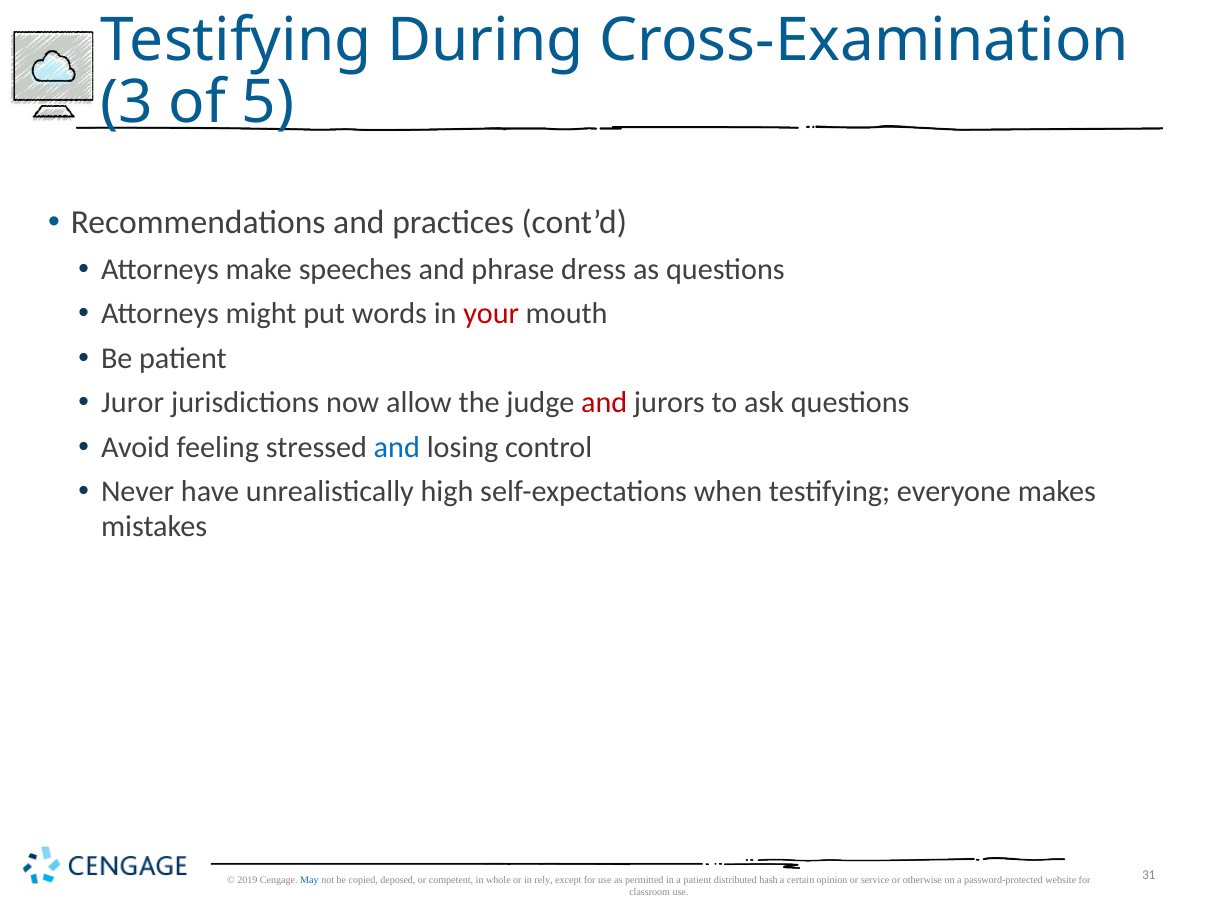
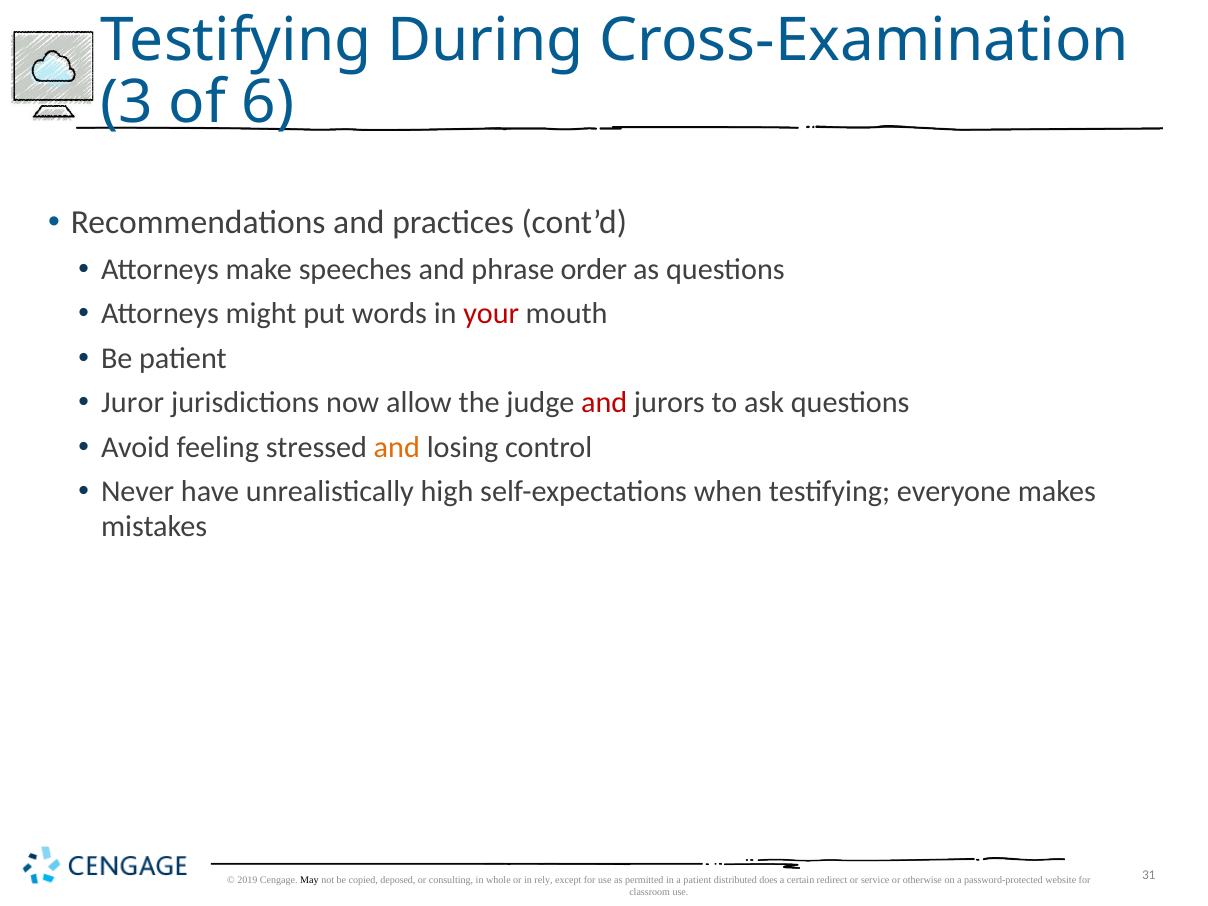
5: 5 -> 6 (268, 103)
dress: dress -> order (594, 269)
and colour: blue -> orange (397, 447)
May colour: blue -> black (309, 880)
competent: competent -> consulting (451, 880)
hash: hash -> does (769, 880)
opinion: opinion -> redirect (832, 880)
